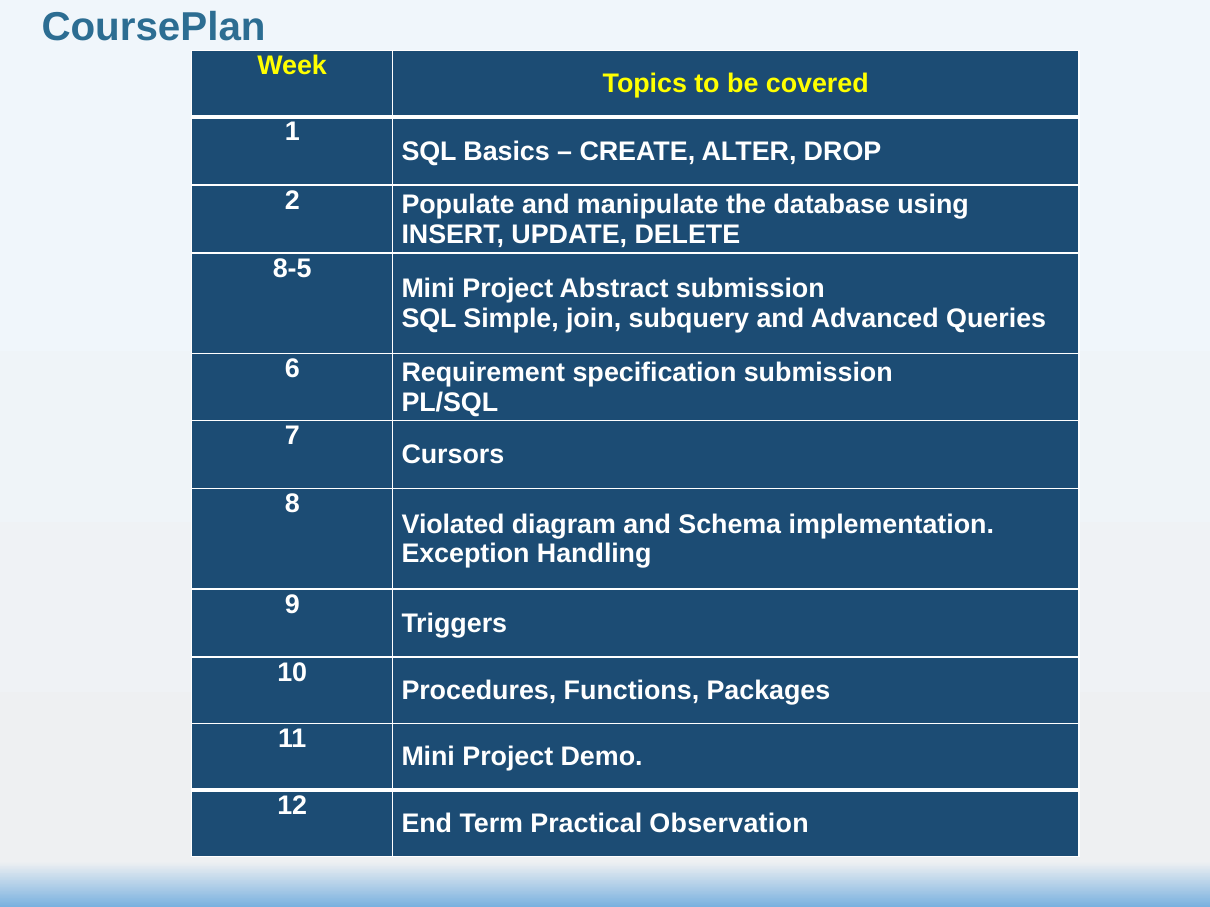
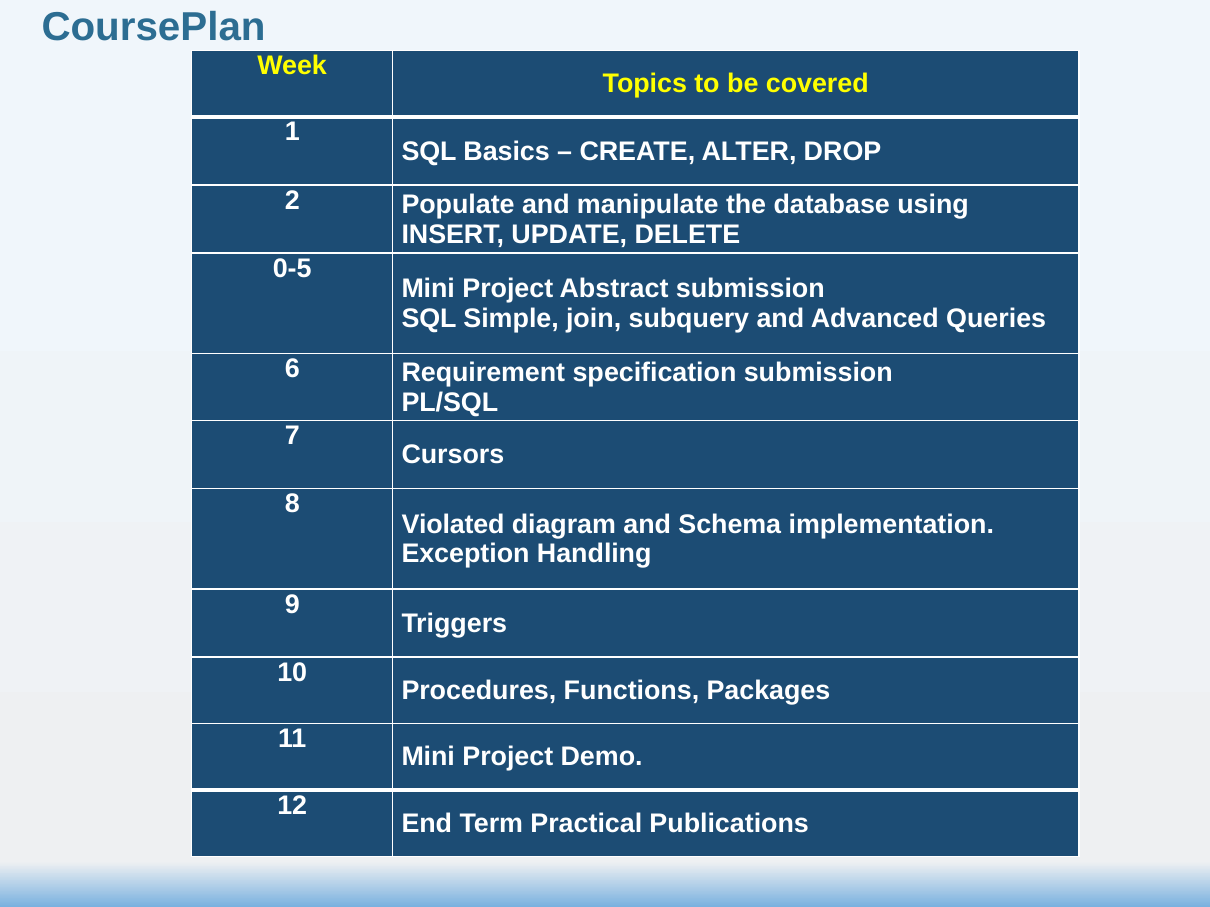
8-5: 8-5 -> 0-5 (292, 269)
Observation: Observation -> Publications (729, 824)
